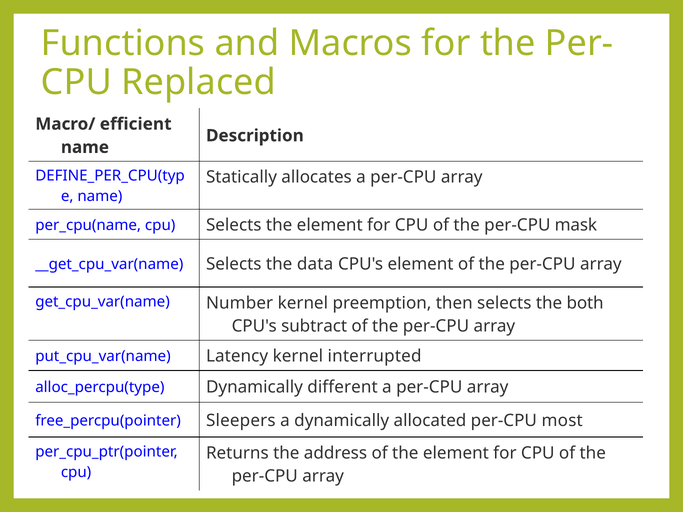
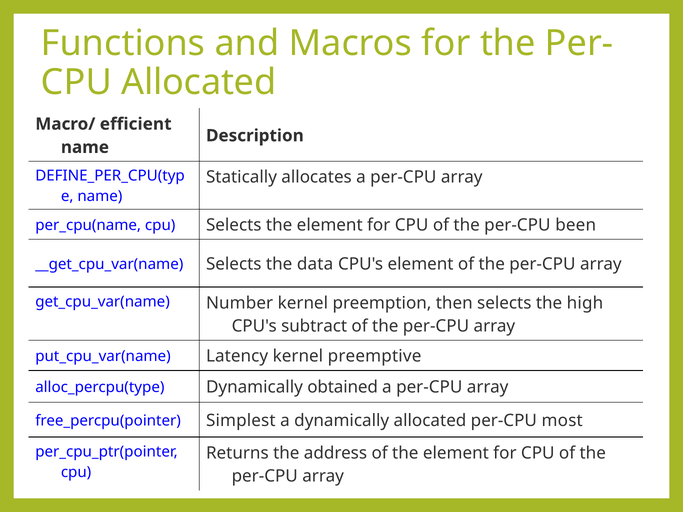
CPU Replaced: Replaced -> Allocated (199, 82)
mask: mask -> been (576, 225)
both: both -> high (585, 303)
interrupted: interrupted -> preemptive (375, 356)
different: different -> obtained (343, 387)
Sleepers: Sleepers -> Simplest (241, 421)
